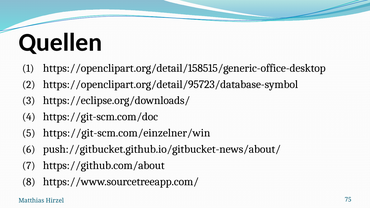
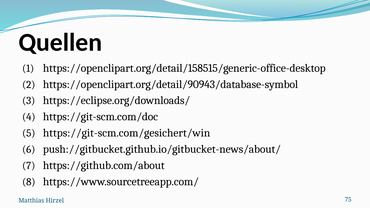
https://openclipart.org/detail/95723/database-symbol: https://openclipart.org/detail/95723/database-symbol -> https://openclipart.org/detail/90943/database-symbol (170, 84)
https://git-scm.com/einzelner/win: https://git-scm.com/einzelner/win -> https://git-scm.com/gesichert/win (127, 133)
